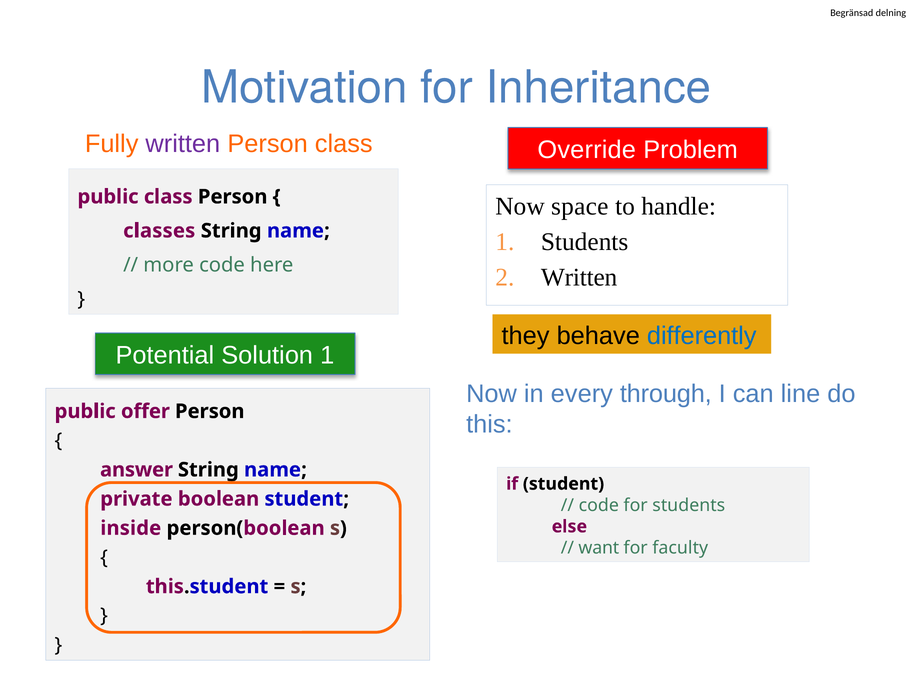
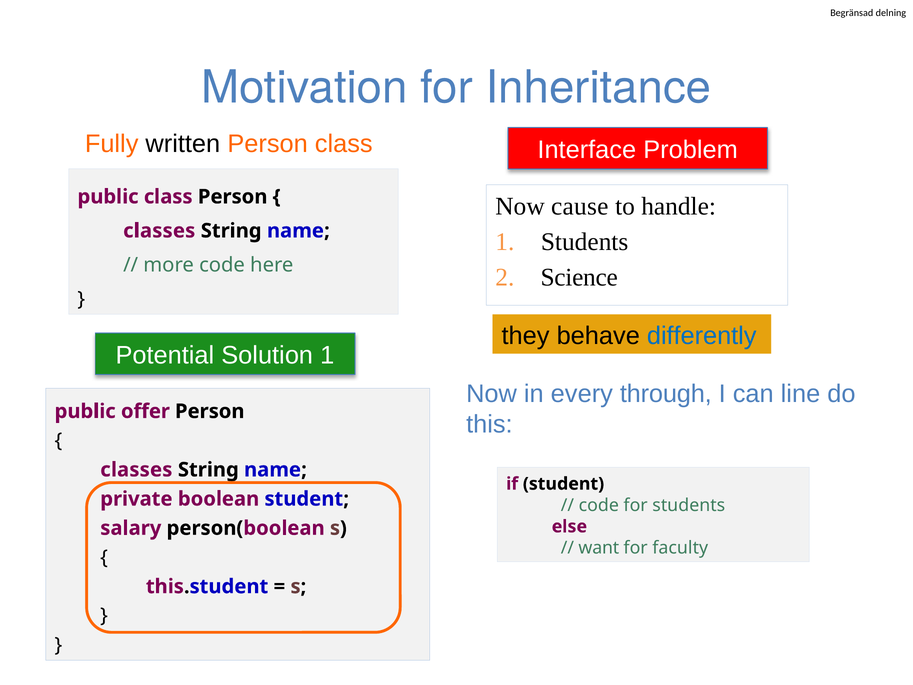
written colour: purple -> black (183, 144)
Override: Override -> Interface (587, 150)
space: space -> cause (580, 206)
Written: Written -> Science (579, 277)
answer: answer -> classes (136, 470)
inside: inside -> salary (131, 528)
